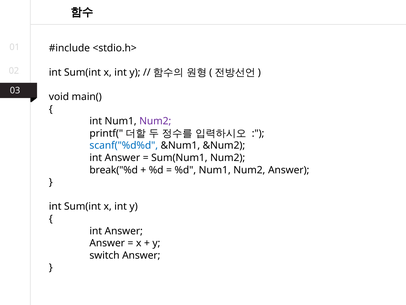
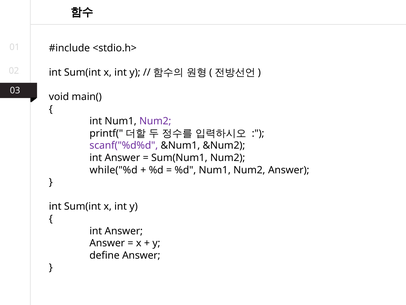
scanf("%d%d colour: blue -> purple (124, 145)
break("%d: break("%d -> while("%d (114, 170)
switch: switch -> define (105, 255)
